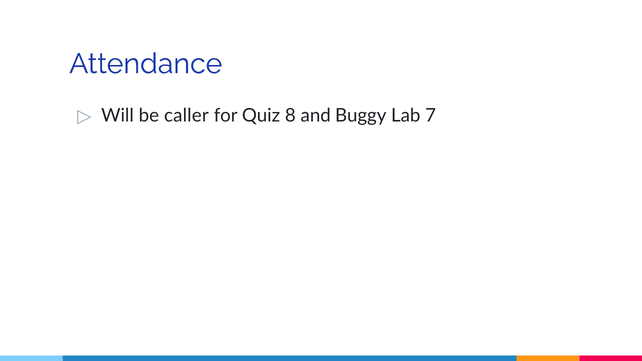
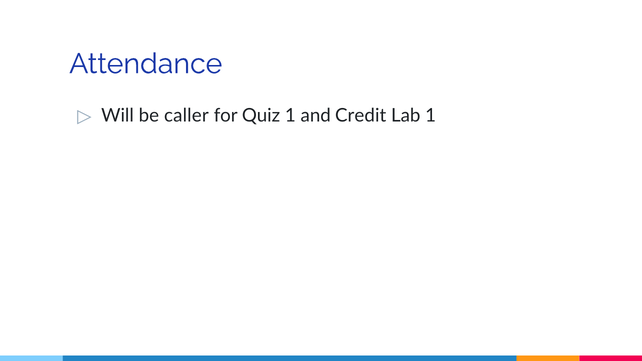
Quiz 8: 8 -> 1 (290, 115)
Buggy: Buggy -> Credit (361, 115)
Lab 7: 7 -> 1 (431, 115)
